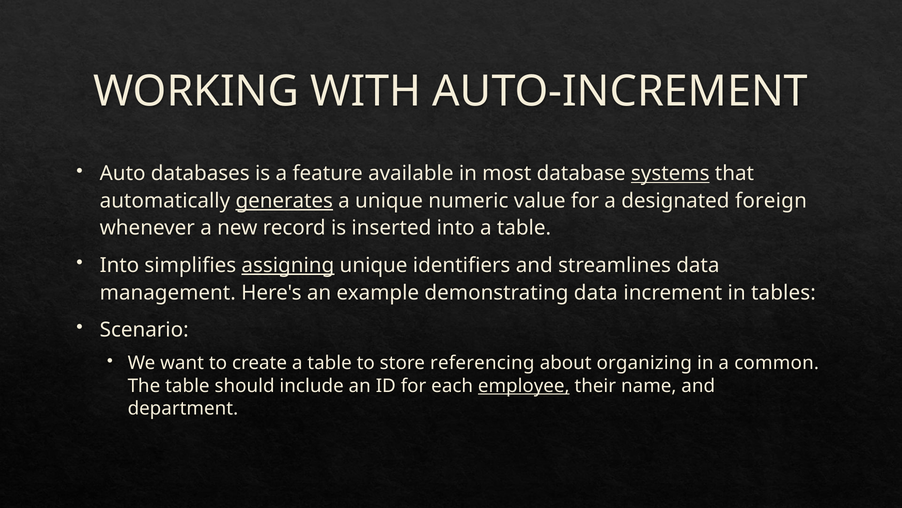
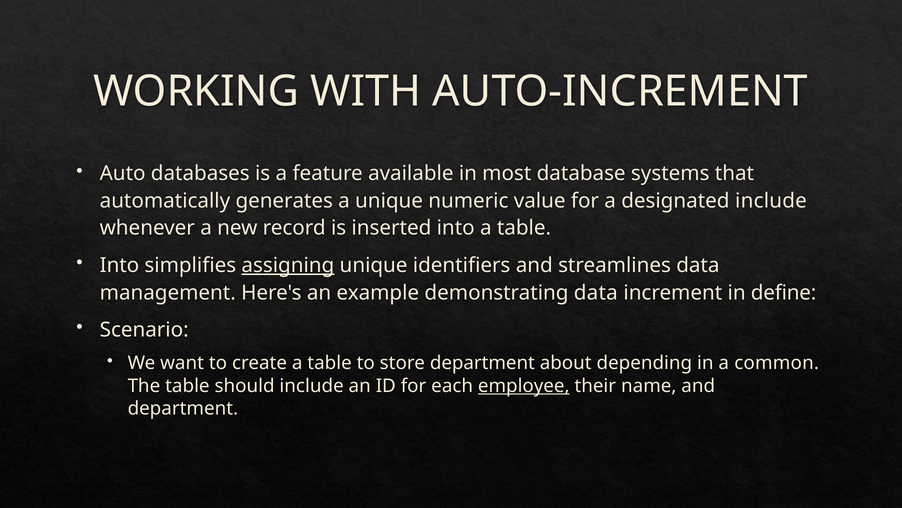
systems underline: present -> none (670, 173)
generates underline: present -> none (284, 201)
designated foreign: foreign -> include (771, 201)
tables: tables -> define (784, 292)
store referencing: referencing -> department (482, 363)
organizing: organizing -> depending (644, 363)
